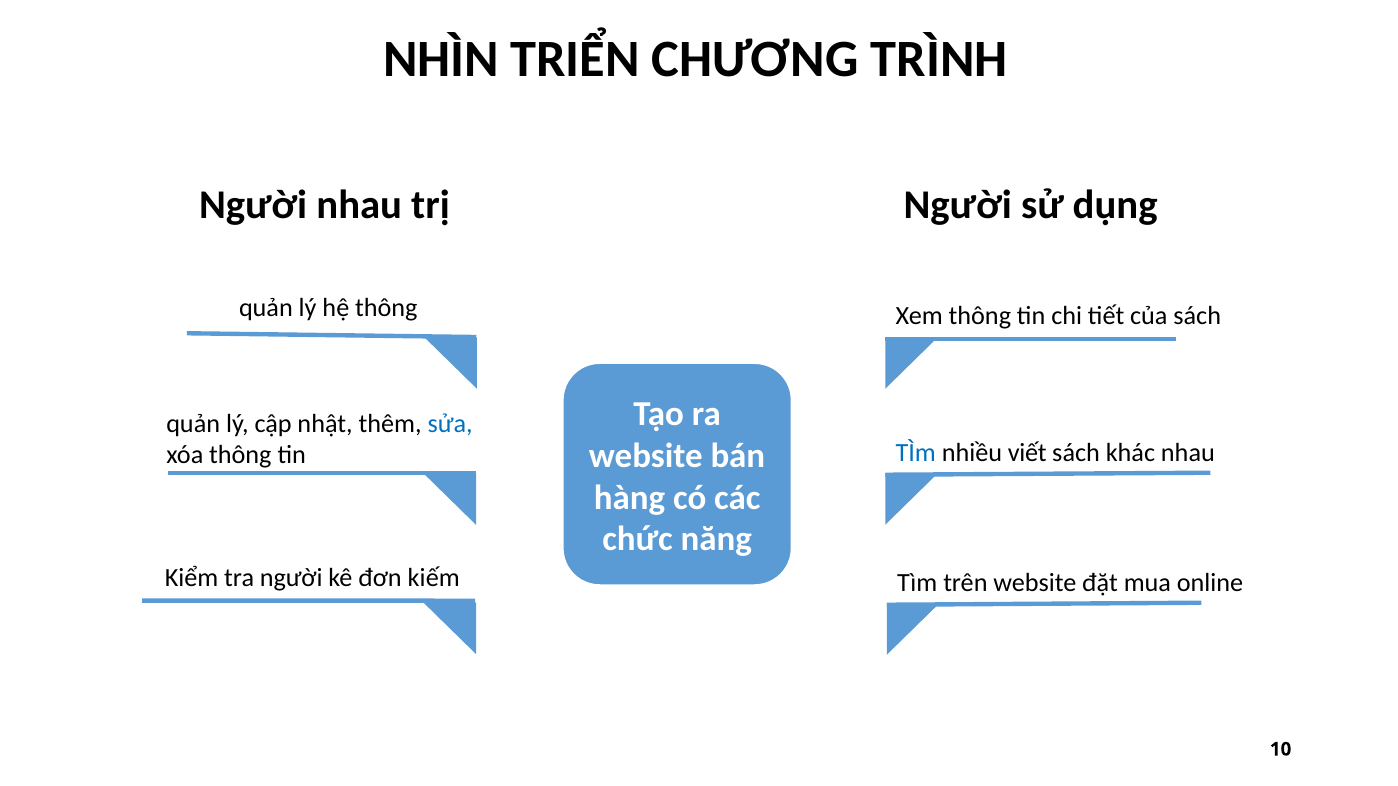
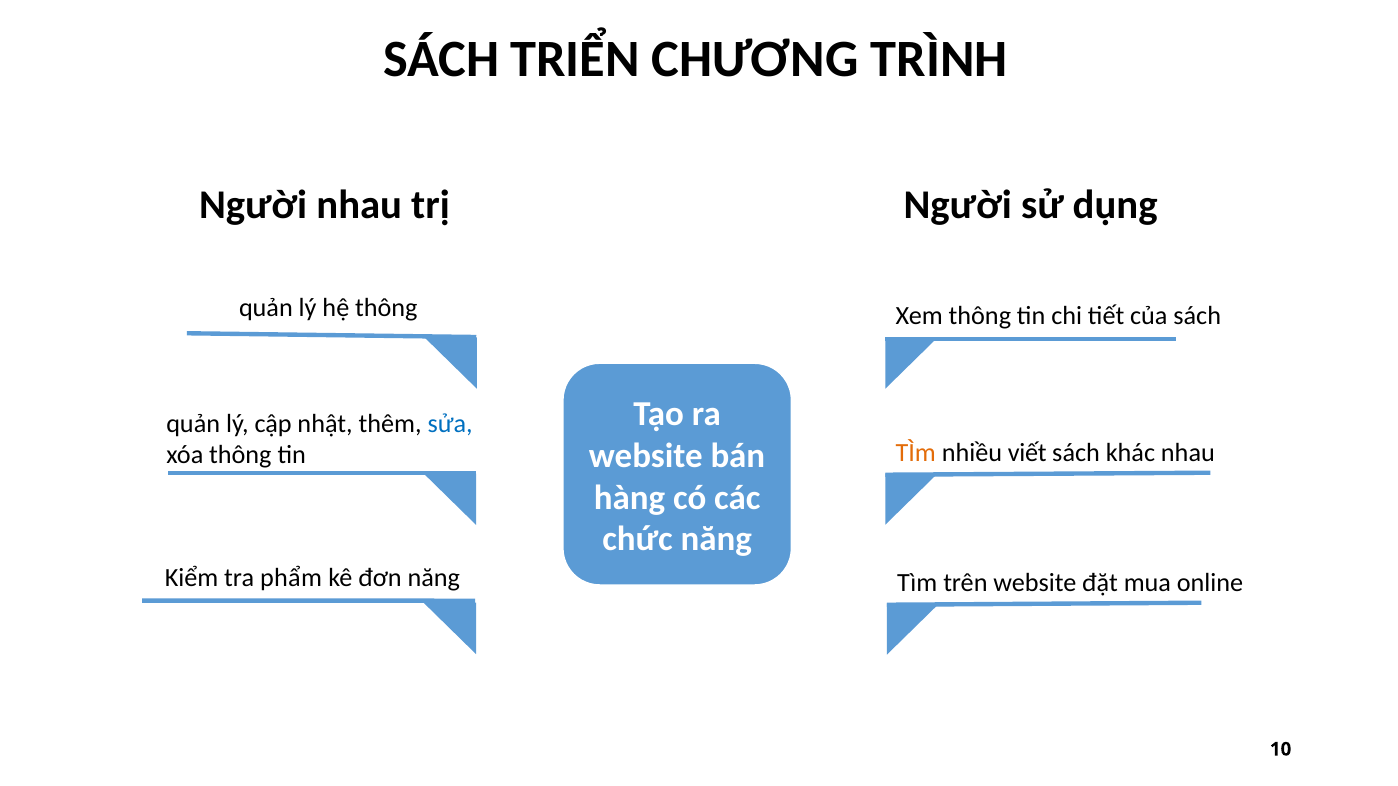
NHÌN: NHÌN -> SÁCH (441, 59)
TÌm colour: blue -> orange (916, 453)
tra người: người -> phẩm (291, 578)
đơn kiếm: kiếm -> năng (434, 578)
